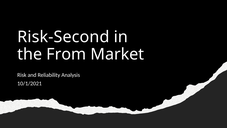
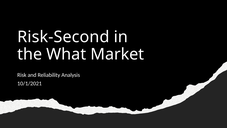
From: From -> What (66, 54)
